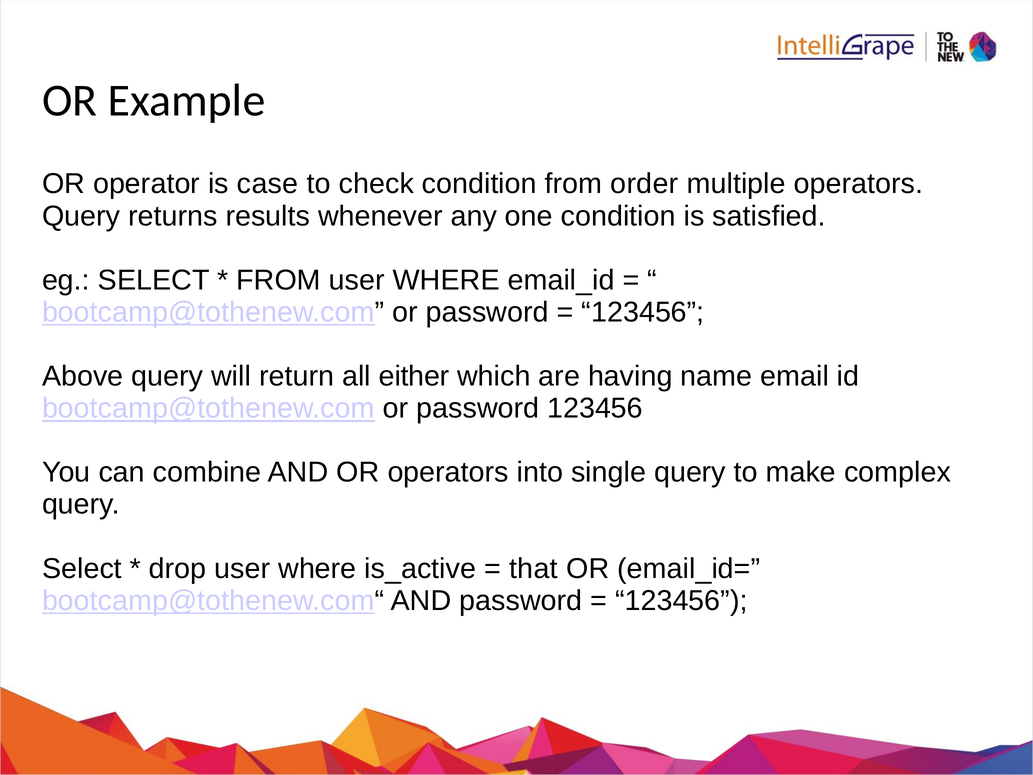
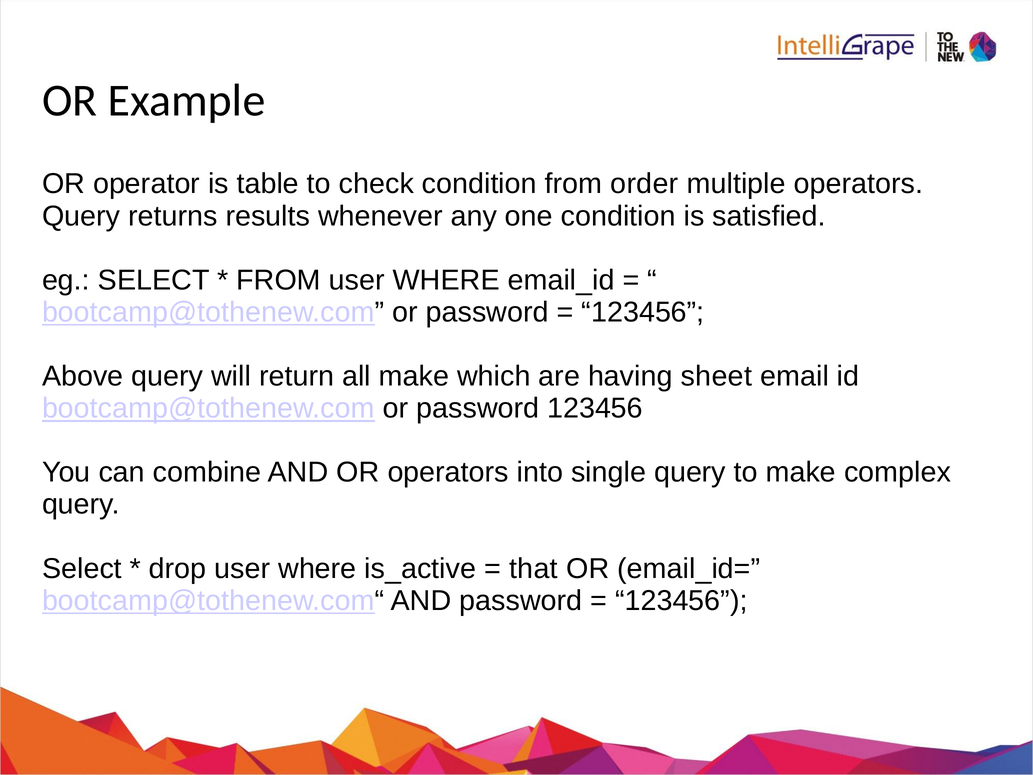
case: case -> table (268, 184)
all either: either -> make (414, 376)
name: name -> sheet (716, 376)
